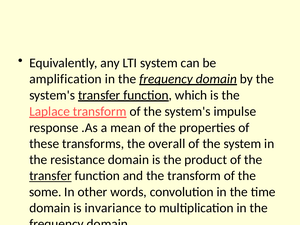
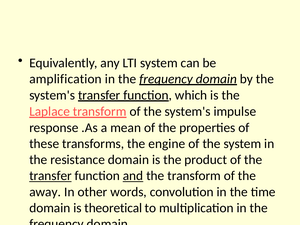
overall: overall -> engine (167, 144)
and underline: none -> present (133, 176)
some: some -> away (45, 192)
invariance: invariance -> theoretical (113, 208)
